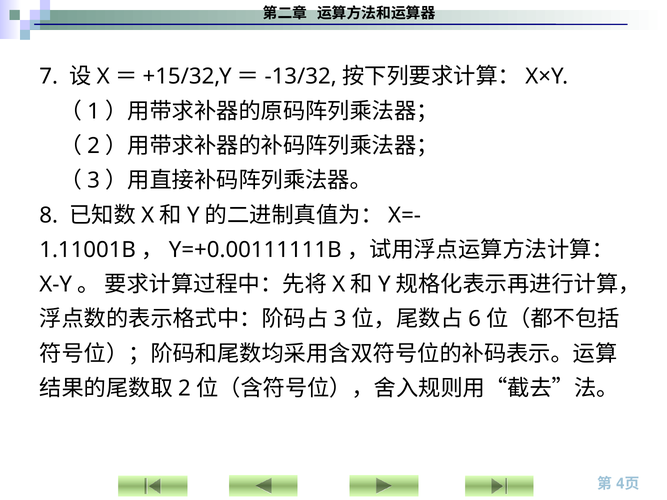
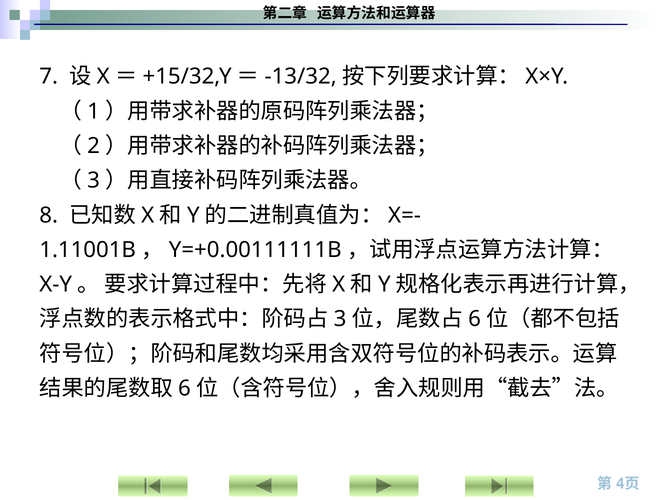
2: 2 -> 6 (184, 389)
